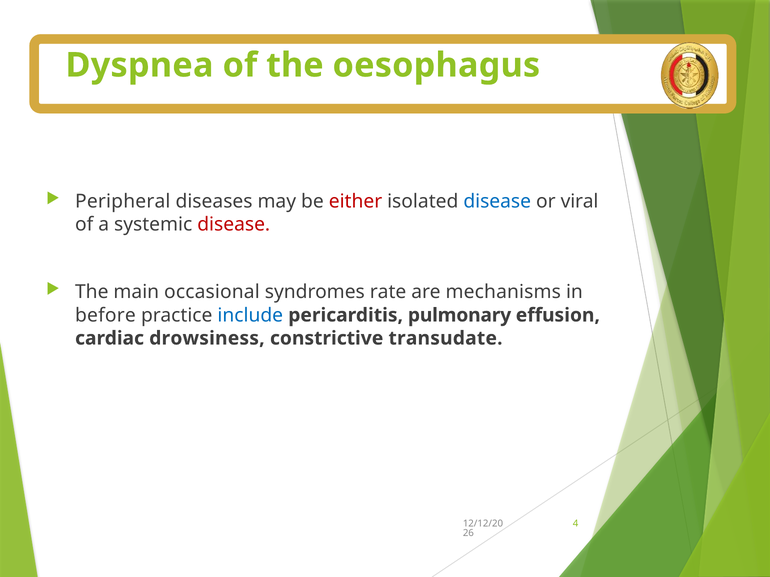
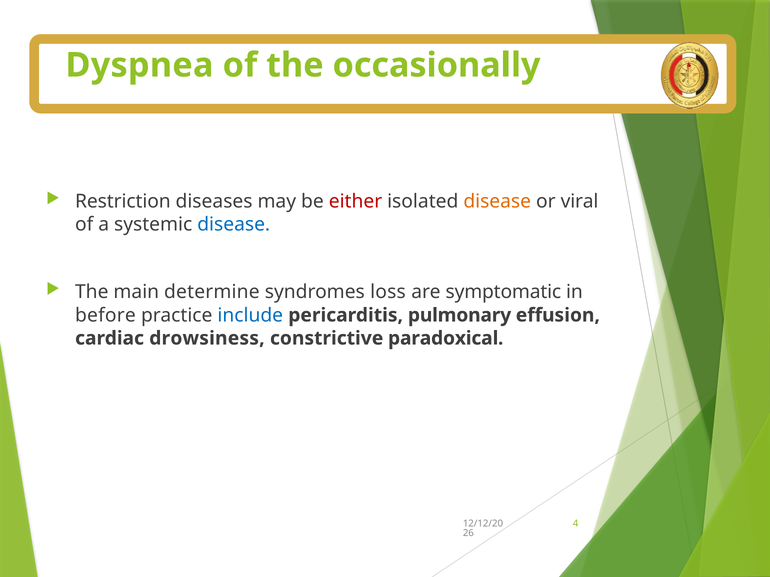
oesophagus: oesophagus -> occasionally (436, 65)
Peripheral: Peripheral -> Restriction (123, 202)
disease colour: blue -> orange (497, 202)
disease colour: red -> blue (234, 225)
occasional: occasional -> determine (212, 292)
rate: rate -> loss (388, 292)
mechanisms: mechanisms -> symptomatic (503, 292)
transudate: transudate -> paradoxical (446, 339)
